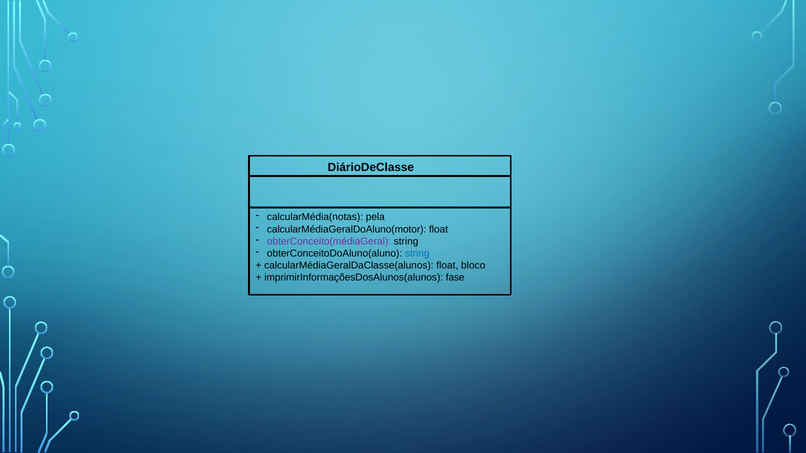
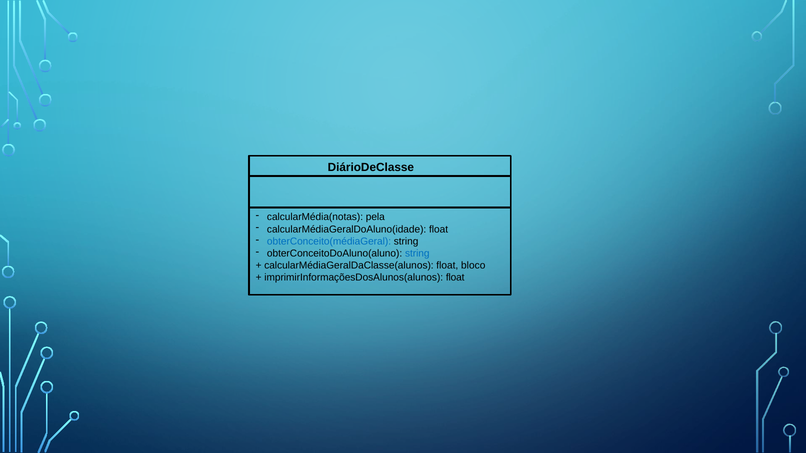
calcularMédiaGeralDoAluno(motor: calcularMédiaGeralDoAluno(motor -> calcularMédiaGeralDoAluno(idade (347, 229)
obterConceito(médiaGeral colour: purple -> blue (329, 241)
imprimirInformaçõesDosAlunos(alunos fase: fase -> float (455, 278)
